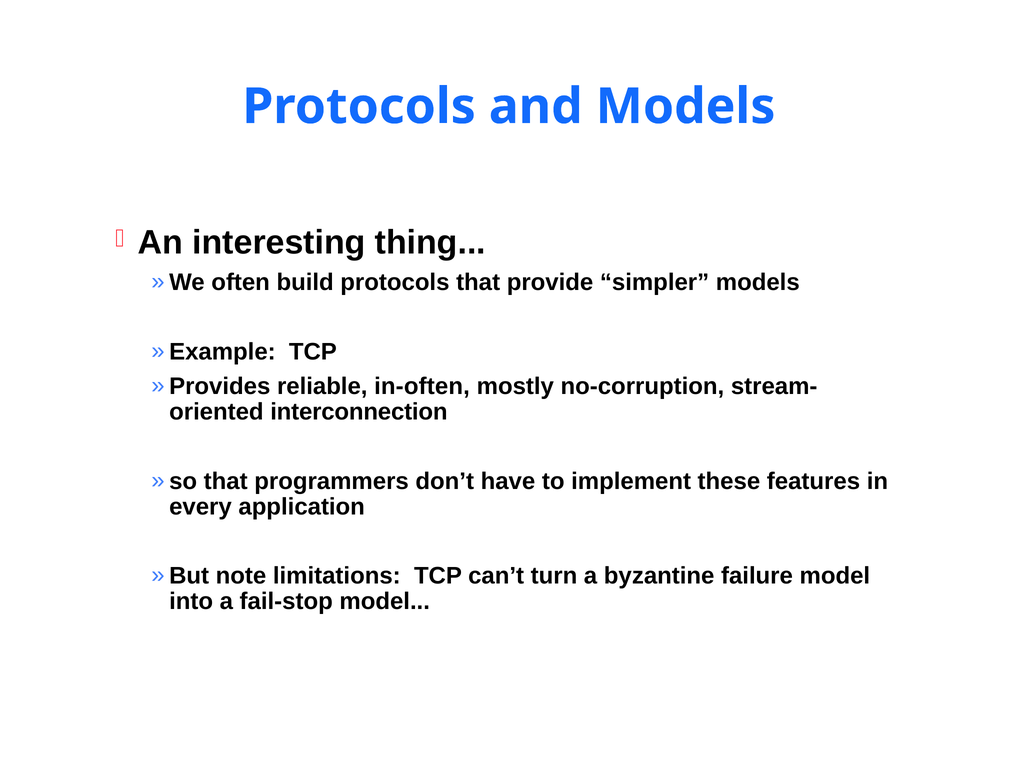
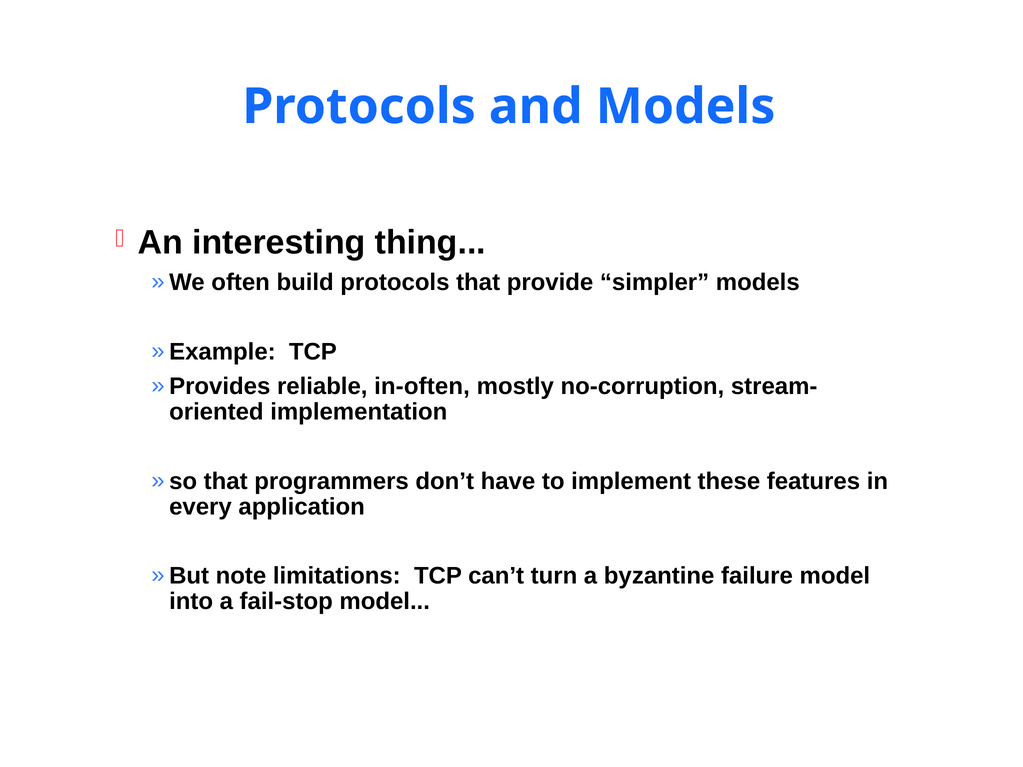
interconnection: interconnection -> implementation (359, 412)
